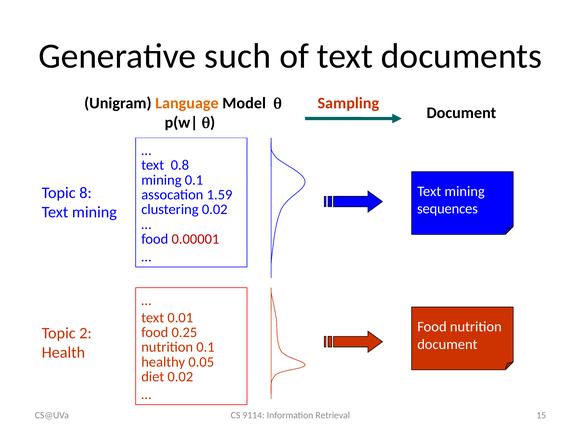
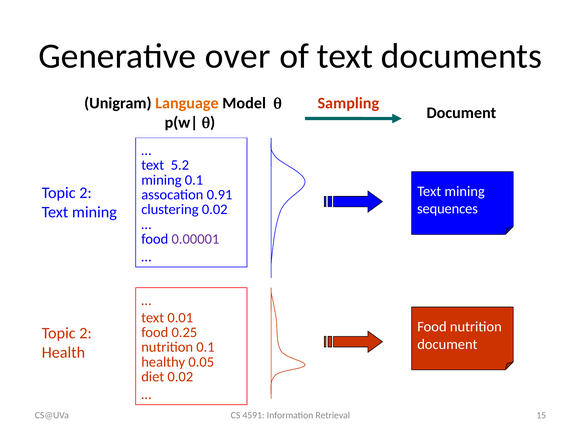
such: such -> over (238, 56)
0.8: 0.8 -> 5.2 (180, 165)
8: 8 -> 2 (86, 193)
1.59: 1.59 -> 0.91 (220, 195)
0.00001 colour: red -> purple (195, 240)
9114: 9114 -> 4591 (254, 416)
